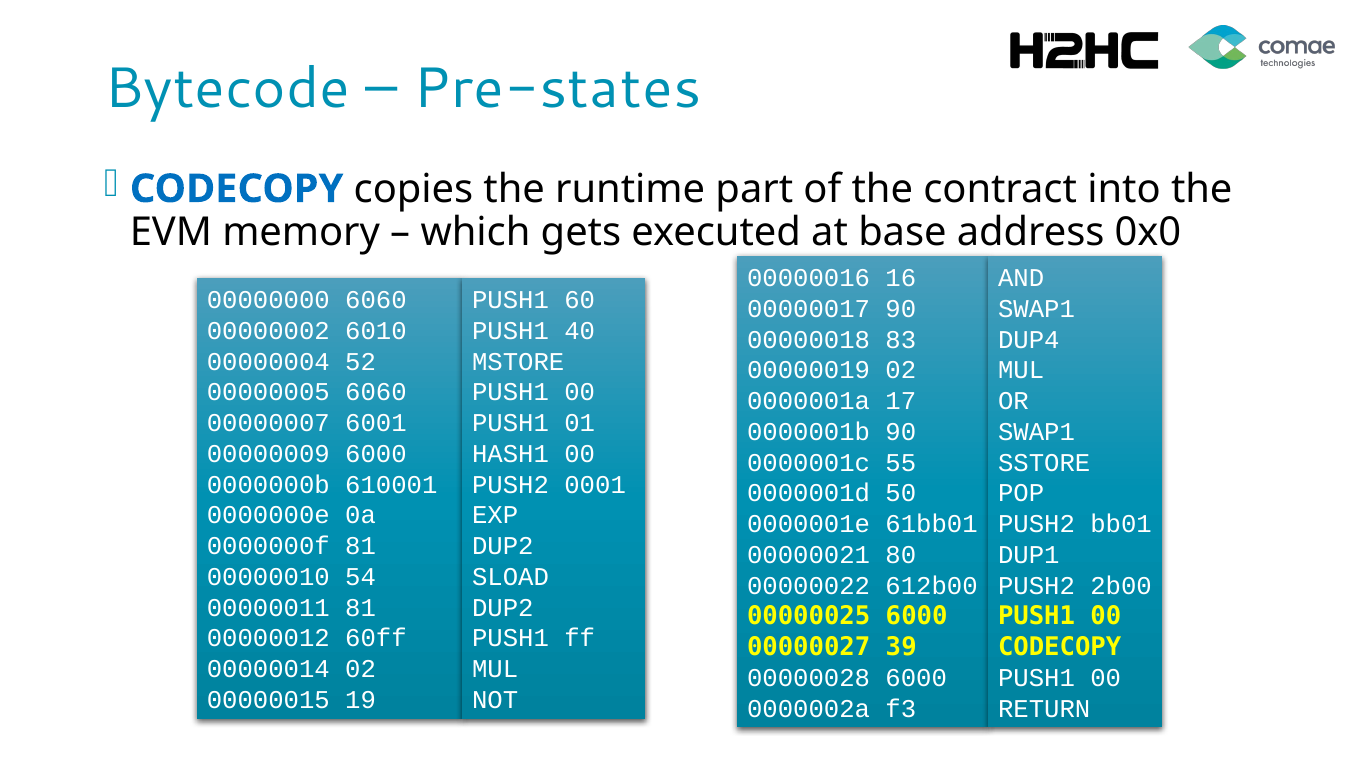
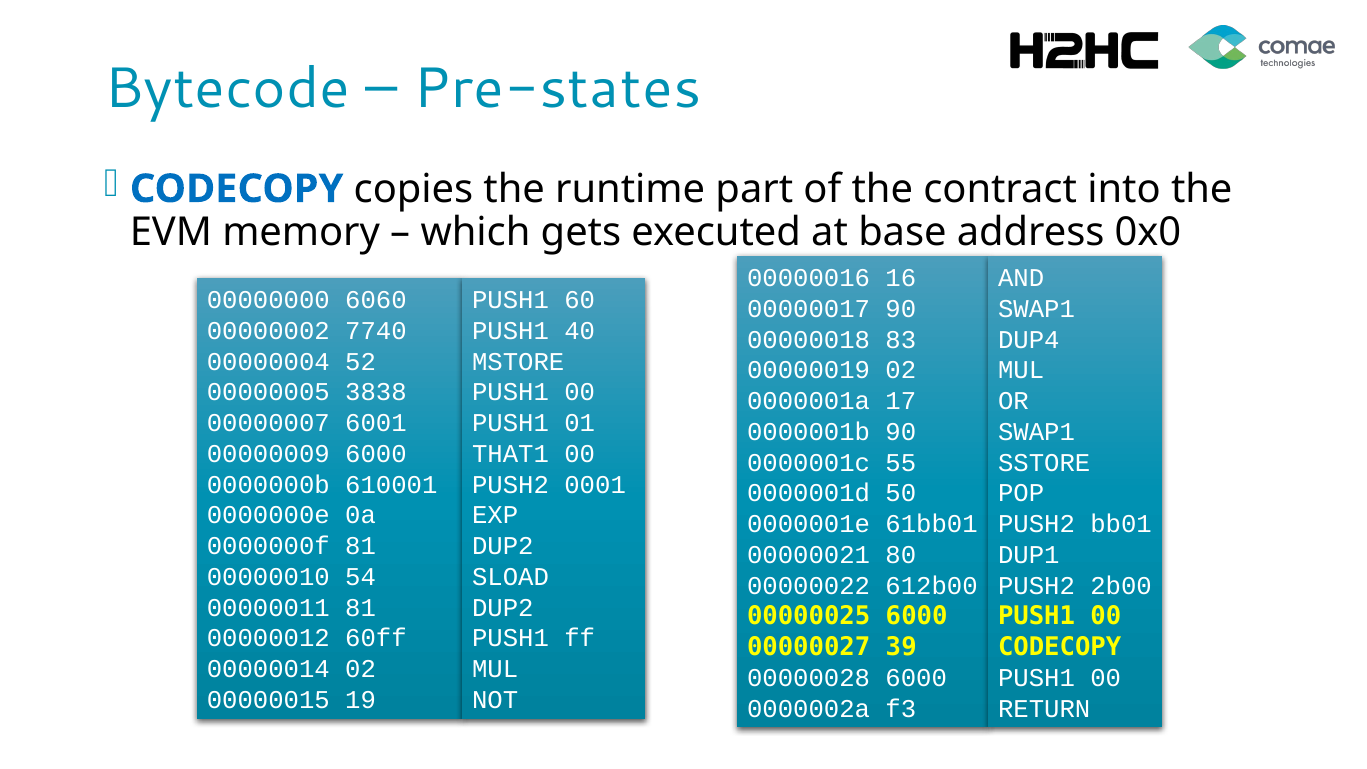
6010: 6010 -> 7740 (376, 331)
00000005 6060: 6060 -> 3838 (376, 392)
HASH1: HASH1 -> THAT1 (511, 454)
